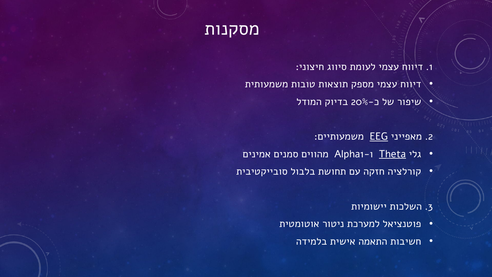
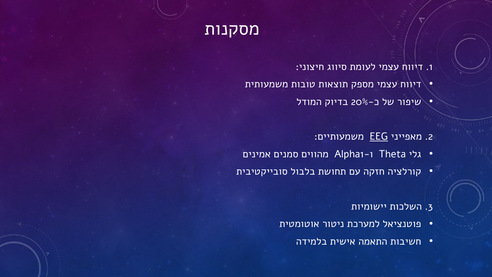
Theta underline: present -> none (392, 154)
